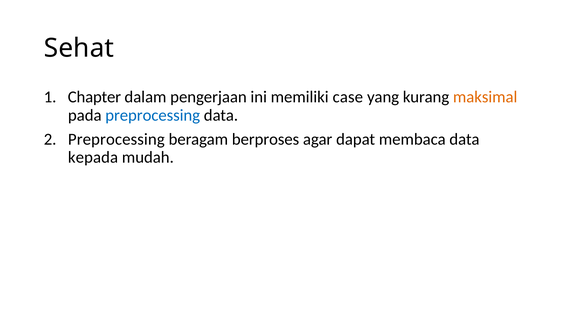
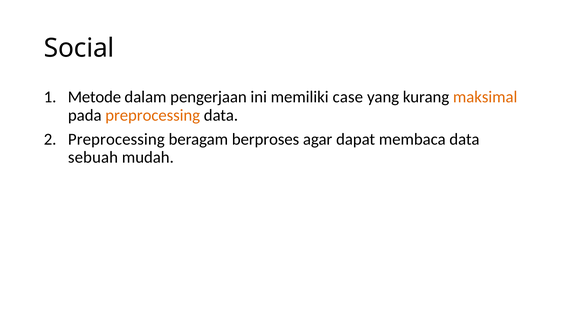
Sehat: Sehat -> Social (79, 48)
Chapter: Chapter -> Metode (94, 97)
preprocessing colour: blue -> orange (153, 115)
kepada: kepada -> sebuah (93, 157)
